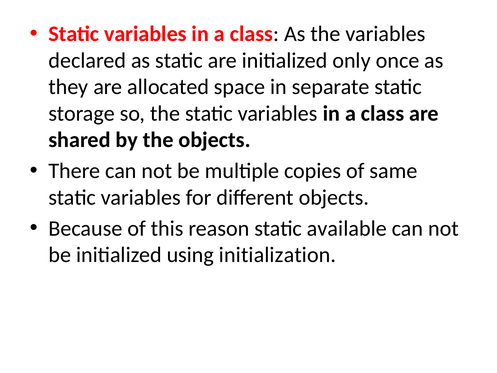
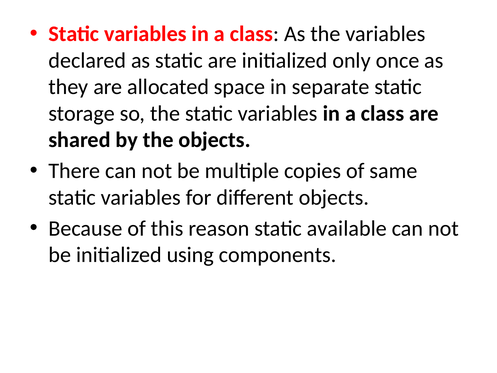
initialization: initialization -> components (278, 255)
